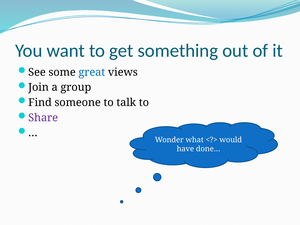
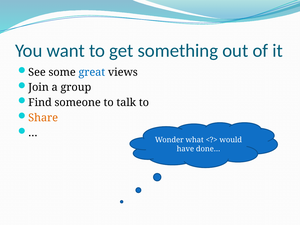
Share colour: purple -> orange (43, 118)
